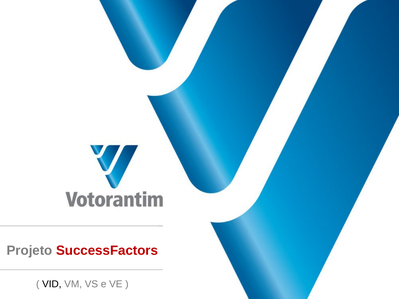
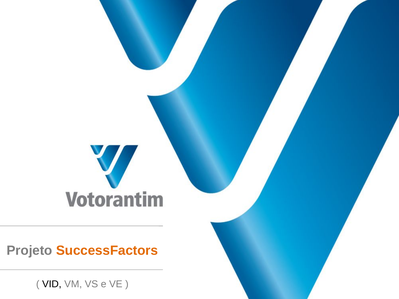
SuccessFactors colour: red -> orange (107, 251)
